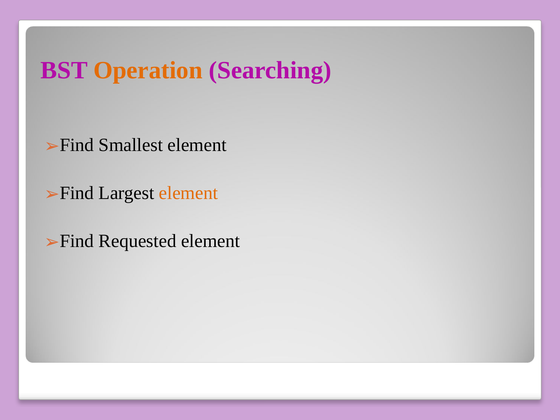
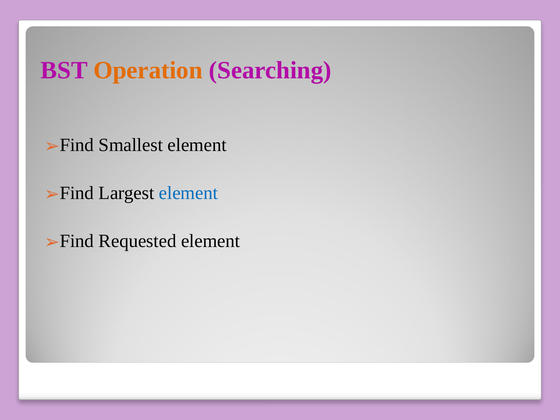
element colour: orange -> blue (188, 193)
